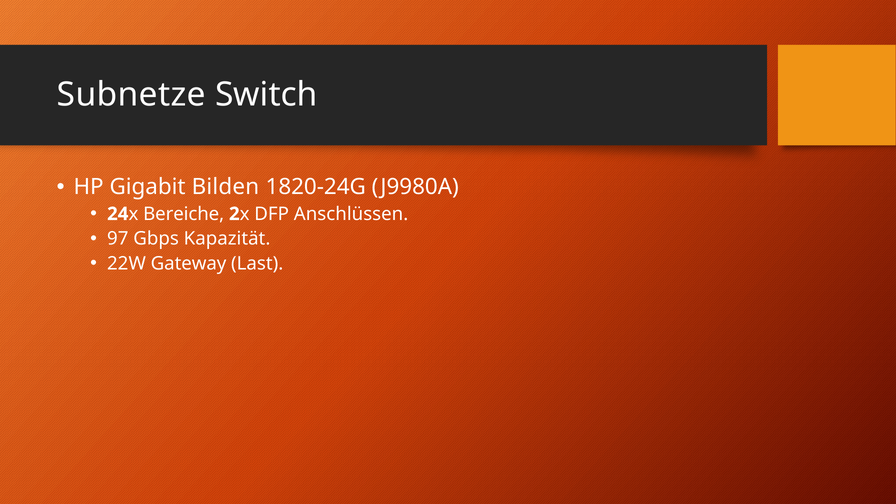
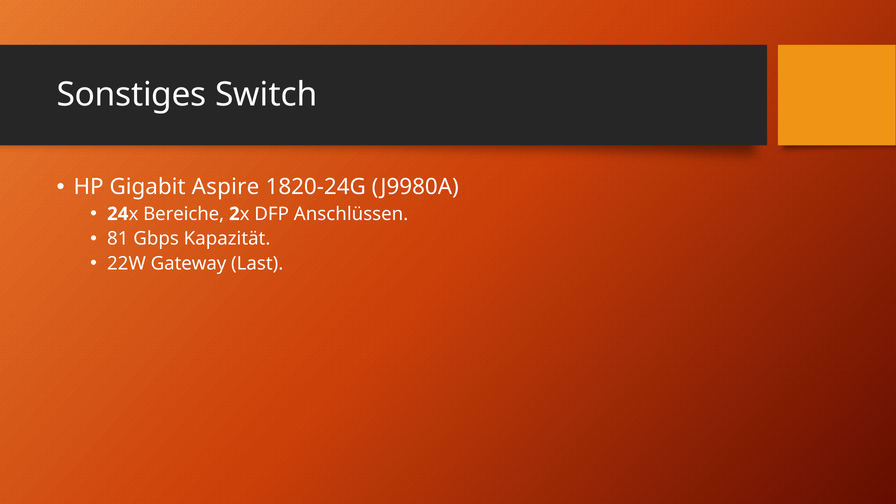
Subnetze: Subnetze -> Sonstiges (132, 95)
Bilden: Bilden -> Aspire (225, 187)
97: 97 -> 81 (118, 239)
